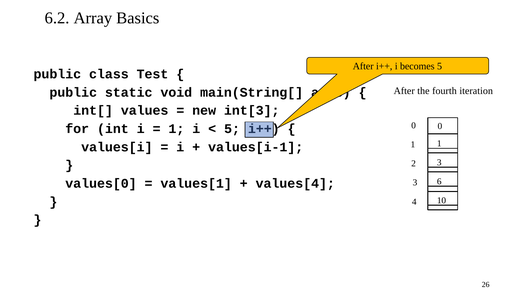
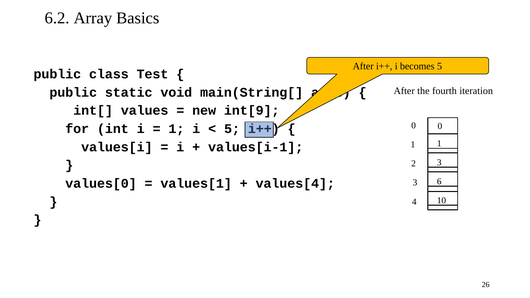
int[3: int[3 -> int[9 (252, 111)
